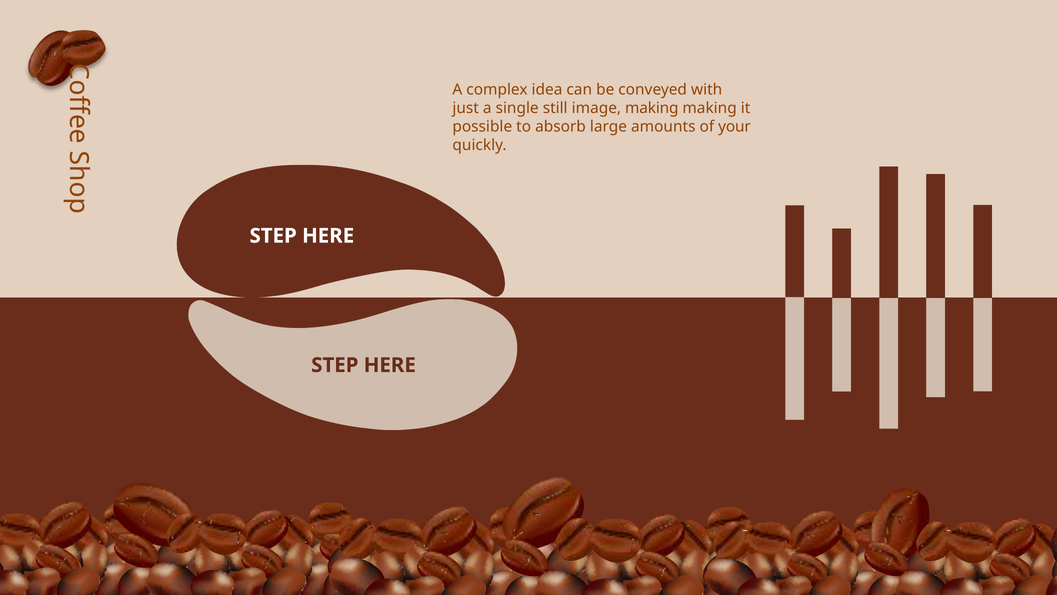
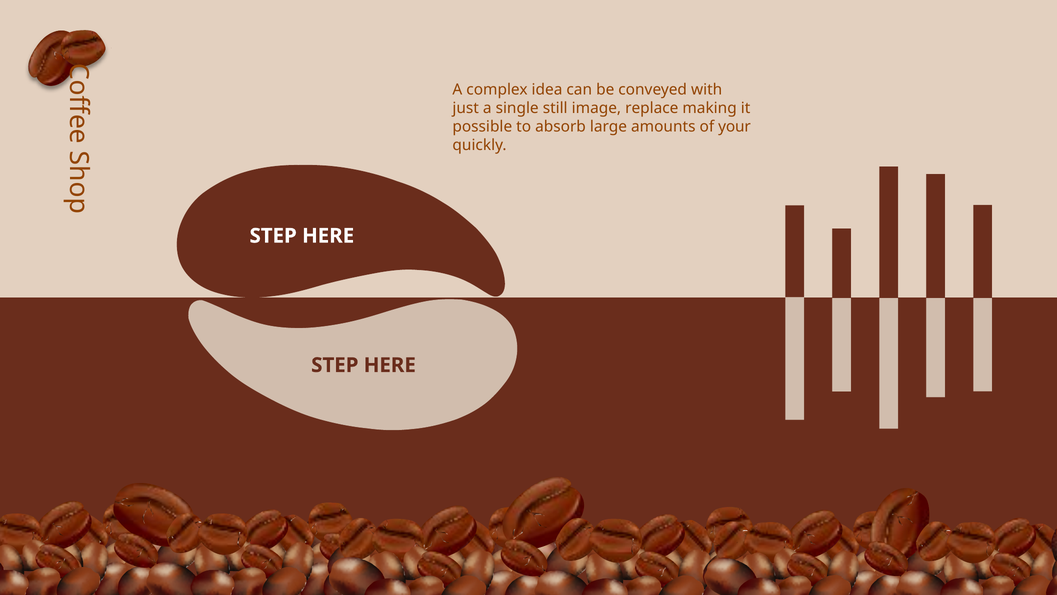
image making: making -> replace (652, 108)
